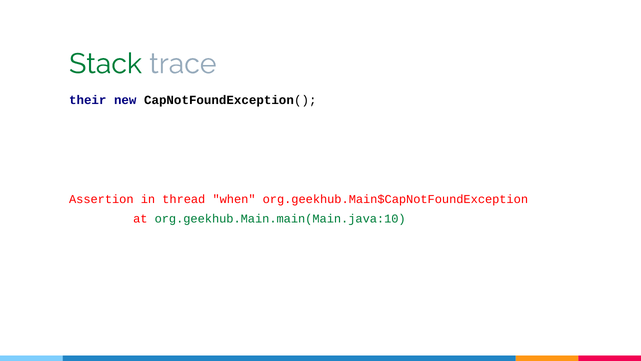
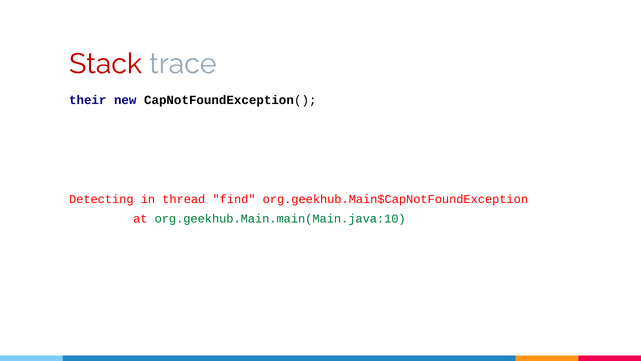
Stack colour: green -> red (106, 64)
Assertion: Assertion -> Detecting (101, 199)
when: when -> find (234, 199)
